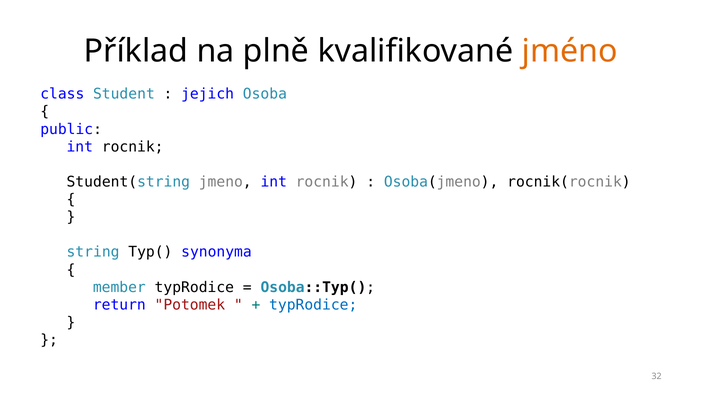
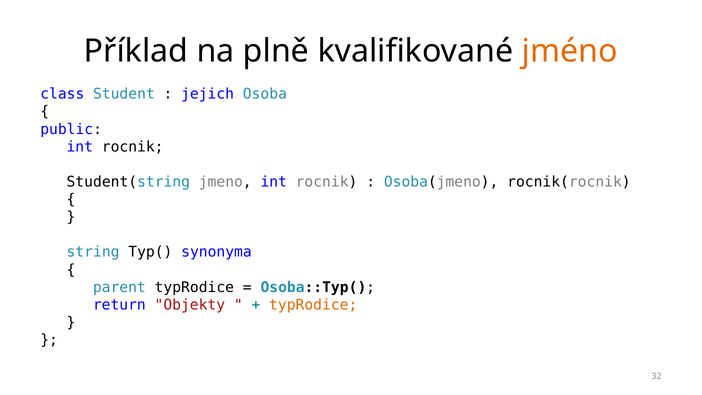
member: member -> parent (119, 287)
Potomek: Potomek -> Objekty (190, 305)
typRodice colour: blue -> orange (313, 305)
